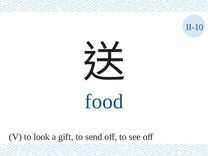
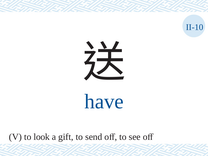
food: food -> have (104, 102)
